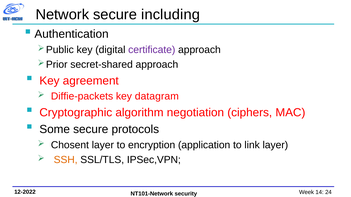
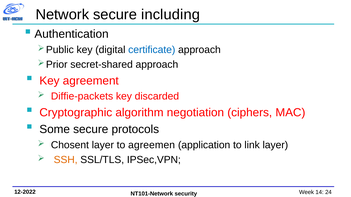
certificate colour: purple -> blue (152, 50)
datagram: datagram -> discarded (157, 96)
encryption: encryption -> agreemen (152, 145)
